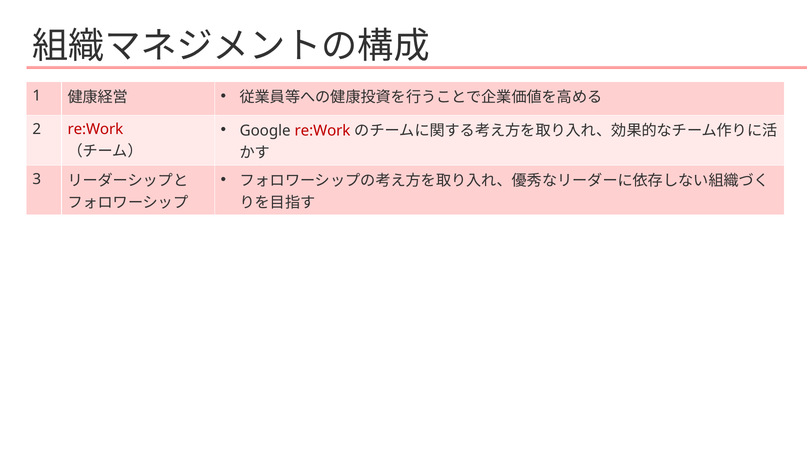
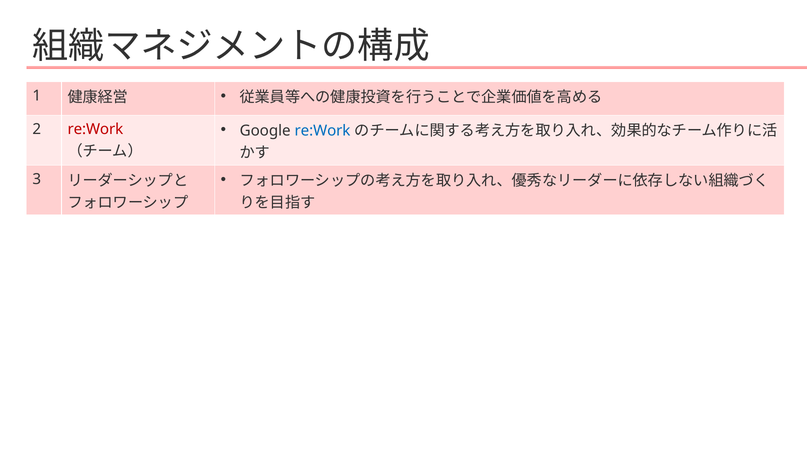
re:Work colour: red -> blue (323, 131)
